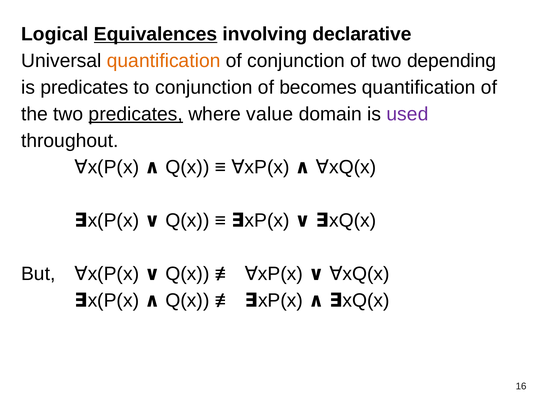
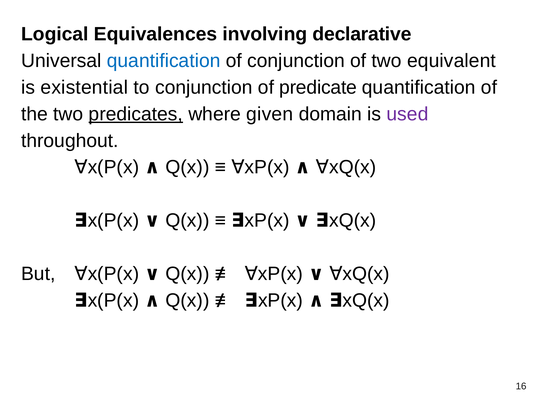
Equivalences underline: present -> none (156, 34)
quantification colour: orange -> blue (164, 61)
depending: depending -> equivalent (451, 61)
is predicates: predicates -> existential (84, 87)
becomes: becomes -> predicate (318, 87)
value: value -> given (270, 114)
